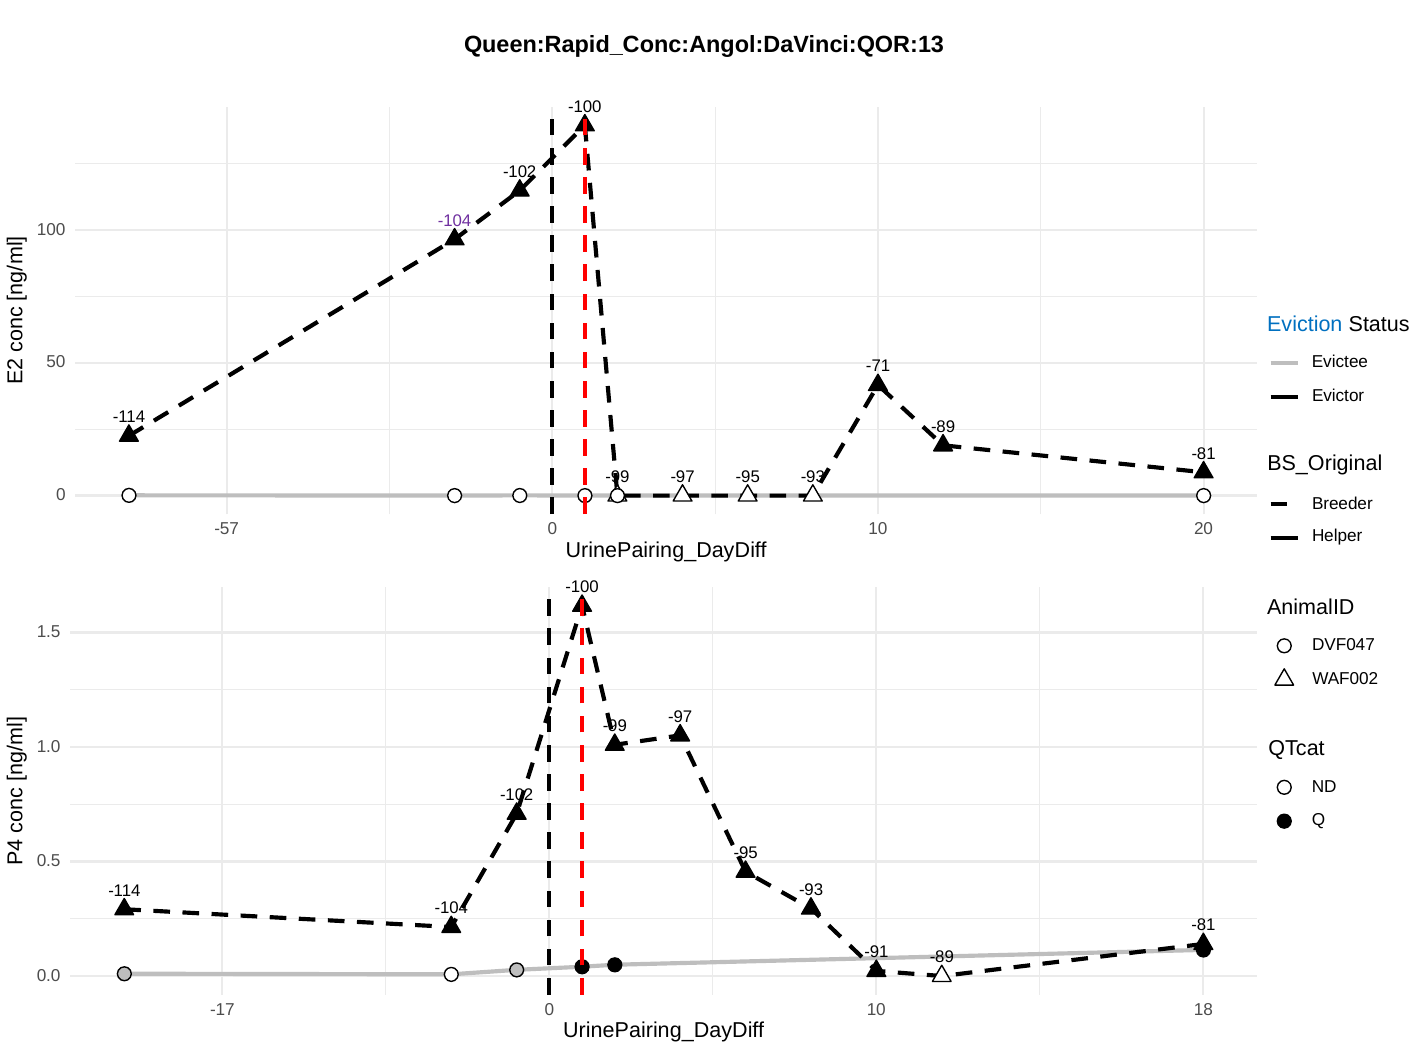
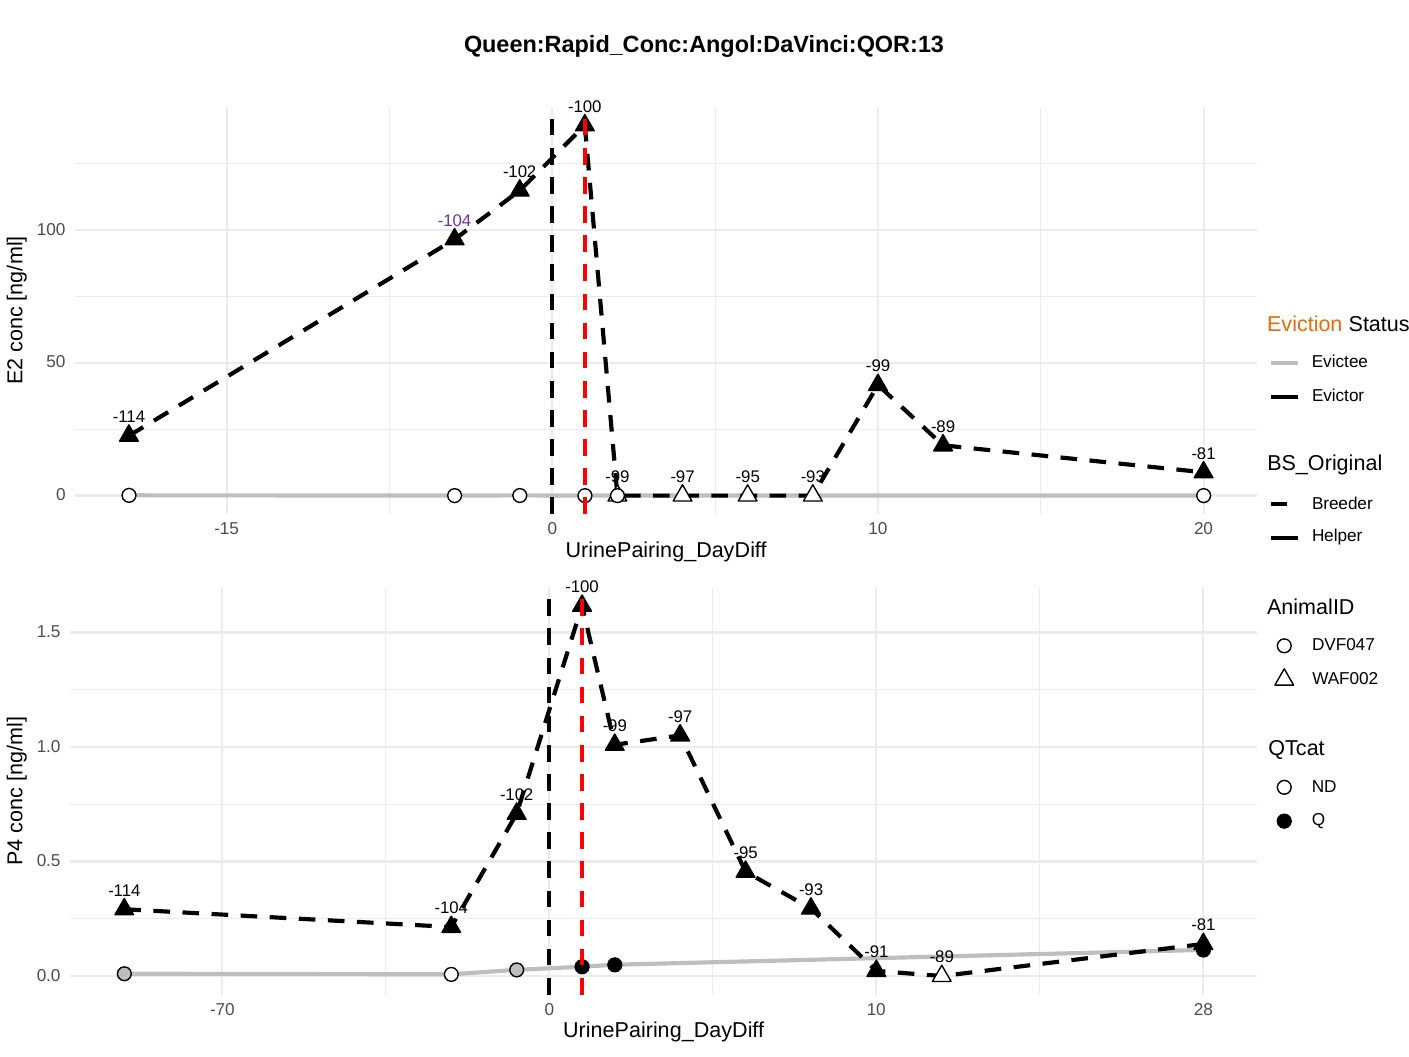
Eviction colour: blue -> orange (1305, 324)
-71: -71 -> -99 (878, 366)
-57: -57 -> -15 (227, 529)
-17: -17 -> -70 (222, 1009)
18: 18 -> 28 (1203, 1009)
